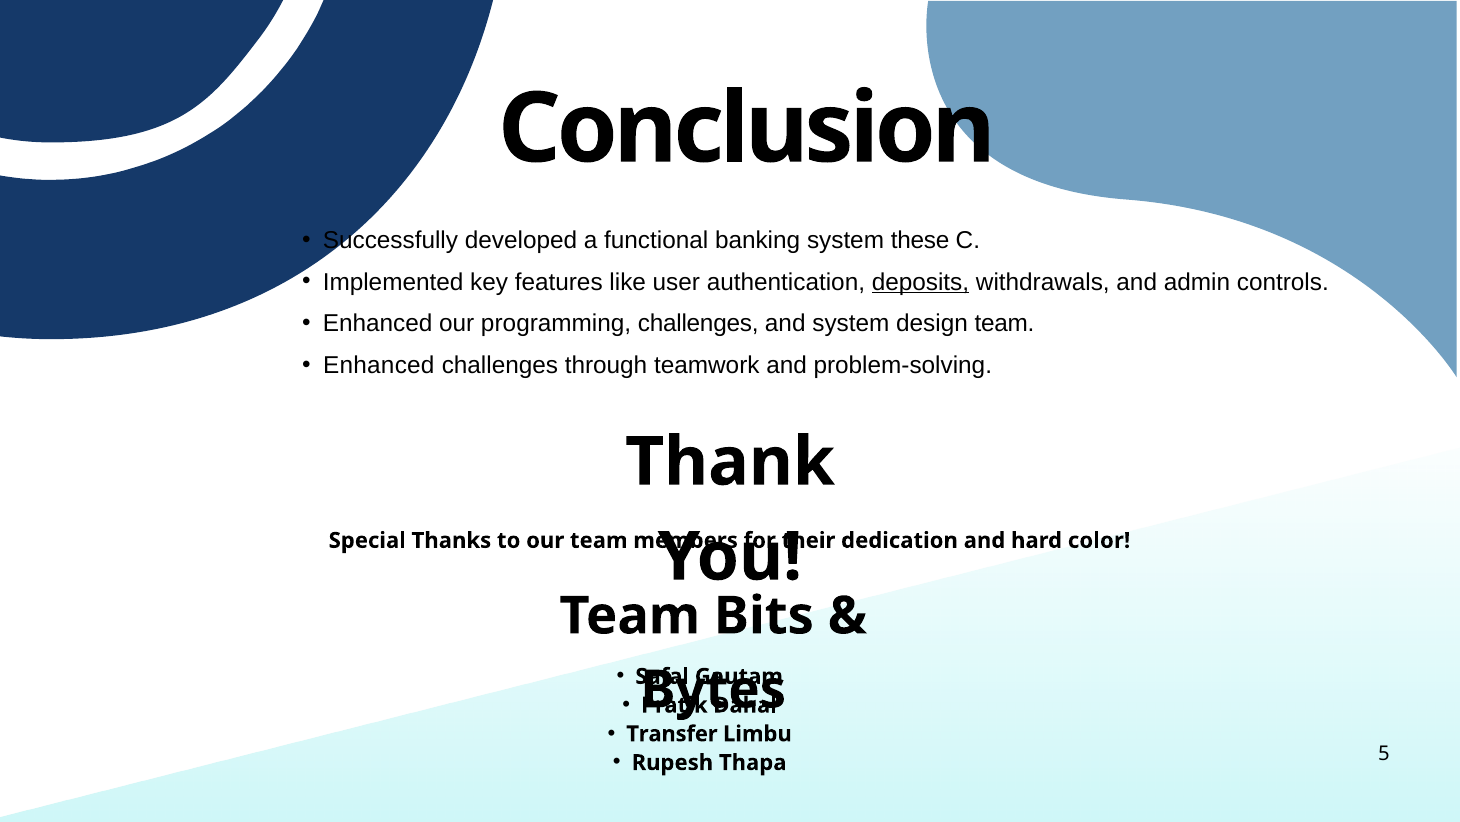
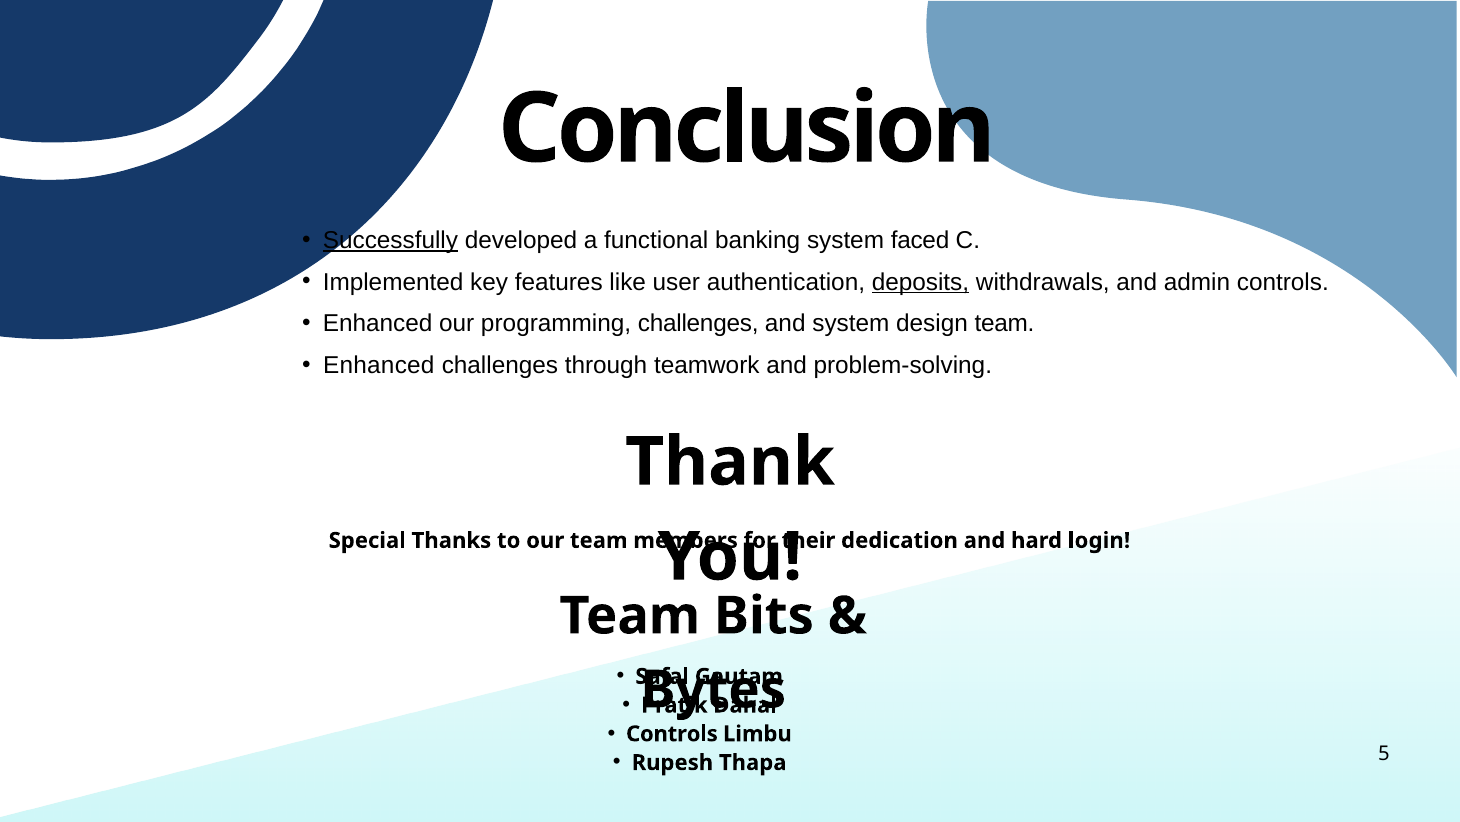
Successfully underline: none -> present (390, 240)
these: these -> faced (920, 240)
color: color -> login (1099, 540)
Transfer: Transfer -> Controls (672, 733)
